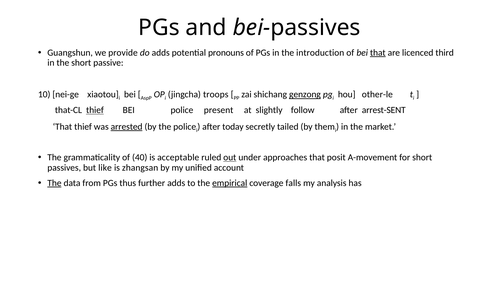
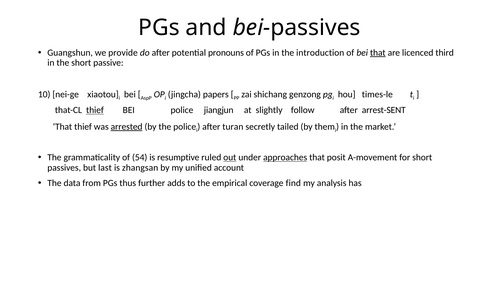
do adds: adds -> after (161, 53)
troops: troops -> papers (216, 94)
genzong underline: present -> none (305, 94)
other-le: other-le -> times-le (377, 94)
present: present -> jiangjun (219, 110)
today: today -> turan (233, 126)
40: 40 -> 54 (140, 157)
acceptable: acceptable -> resumptive (178, 157)
approaches underline: none -> present (285, 157)
like: like -> last (105, 167)
The underline: present -> none (54, 183)
empirical underline: present -> none (230, 183)
falls: falls -> find (293, 183)
